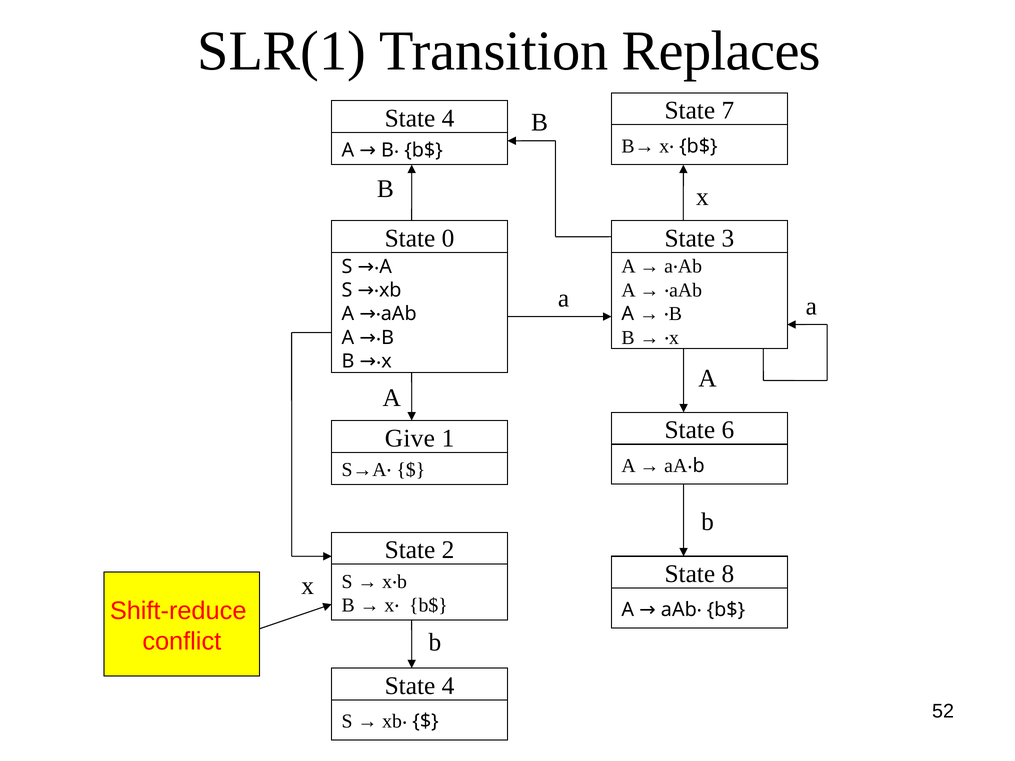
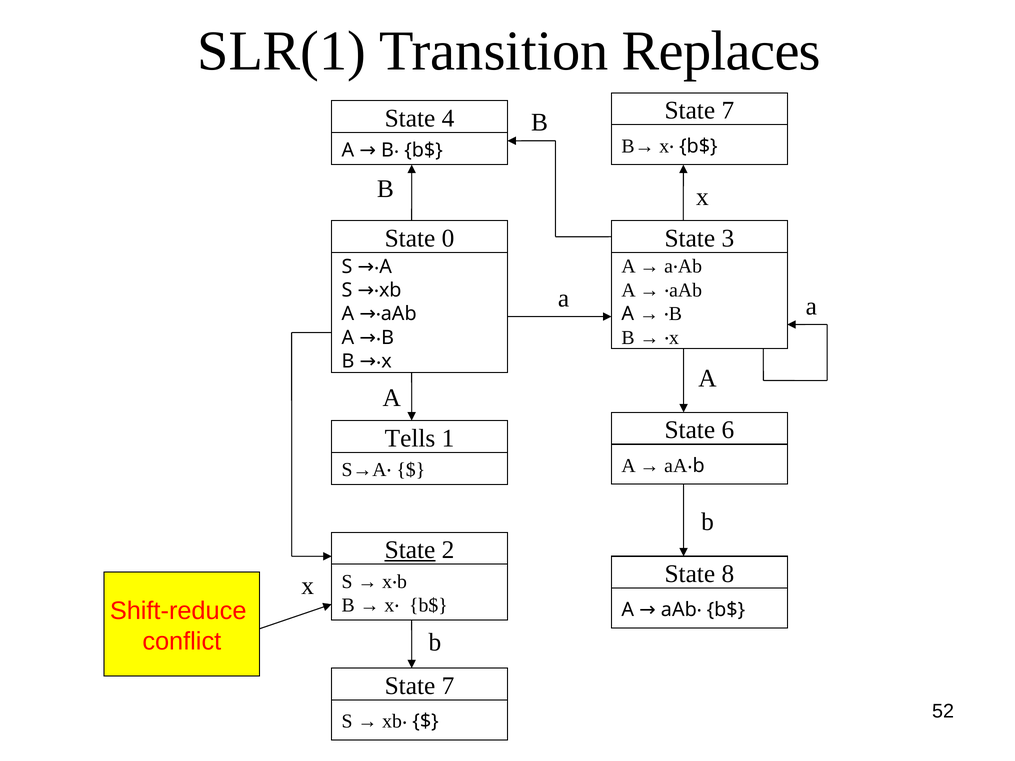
Give: Give -> Tells (410, 438)
State underline: none -> present (410, 550)
4: 4 -> 7 (448, 686)
